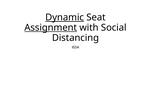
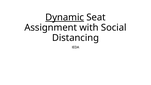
Assignment underline: present -> none (51, 28)
